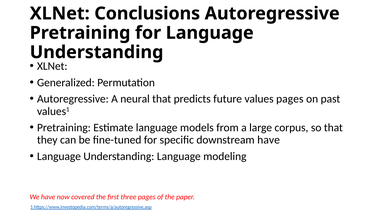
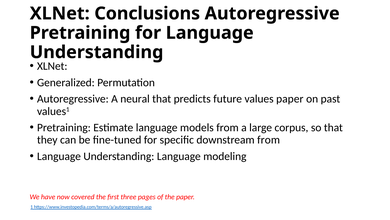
values pages: pages -> paper (290, 99)
downstream have: have -> from (269, 140)
